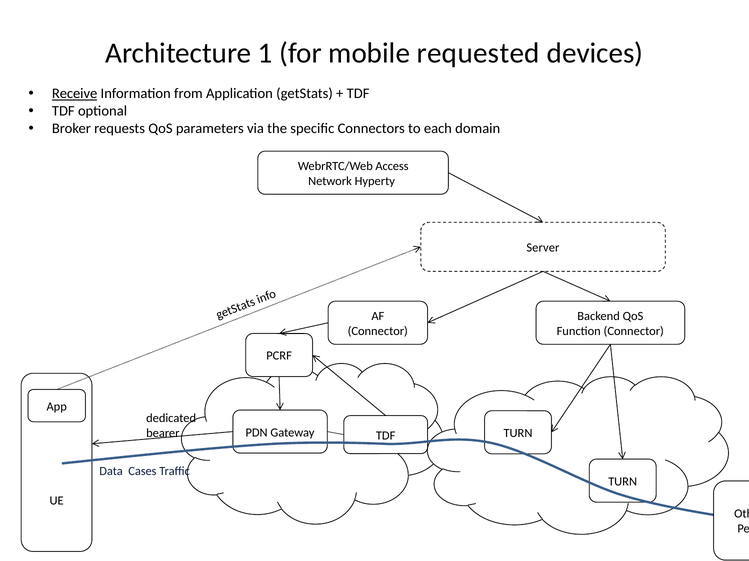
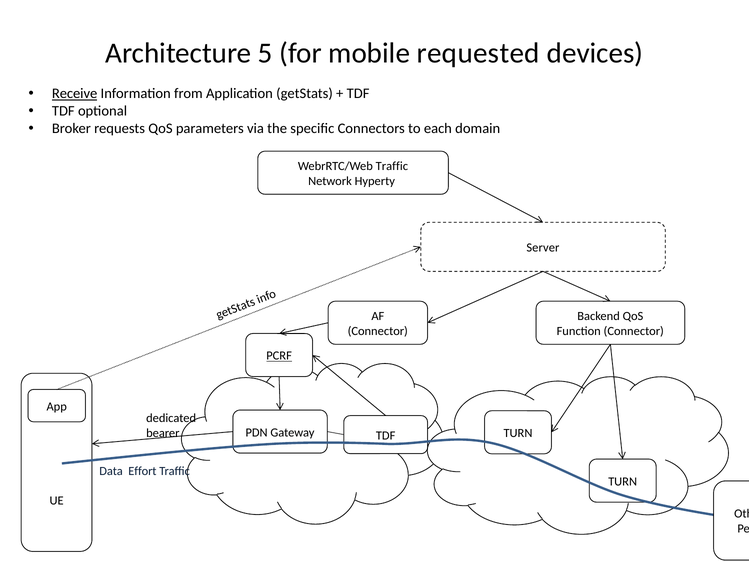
1: 1 -> 5 (265, 53)
WebrRTC/Web Access: Access -> Traffic (392, 166)
PCRF underline: none -> present (279, 356)
Cases: Cases -> Effort (142, 472)
